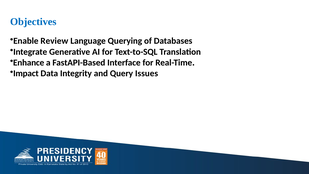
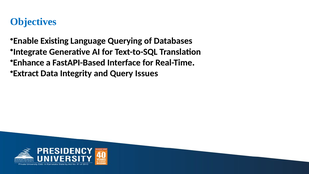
Review: Review -> Existing (54, 41)
Impact: Impact -> Extract (26, 73)
